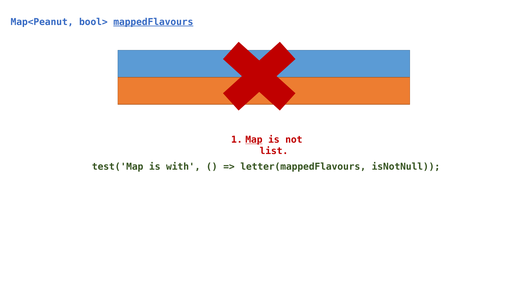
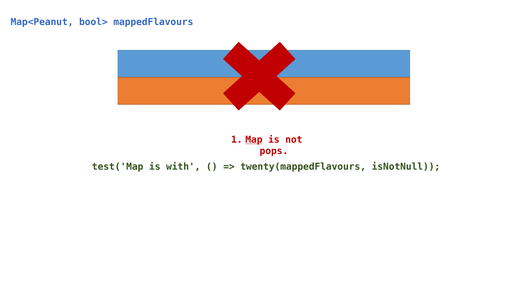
mappedFlavours underline: present -> none (153, 22)
list: list -> pops (274, 151)
letter(mappedFlavours: letter(mappedFlavours -> twenty(mappedFlavours (303, 167)
